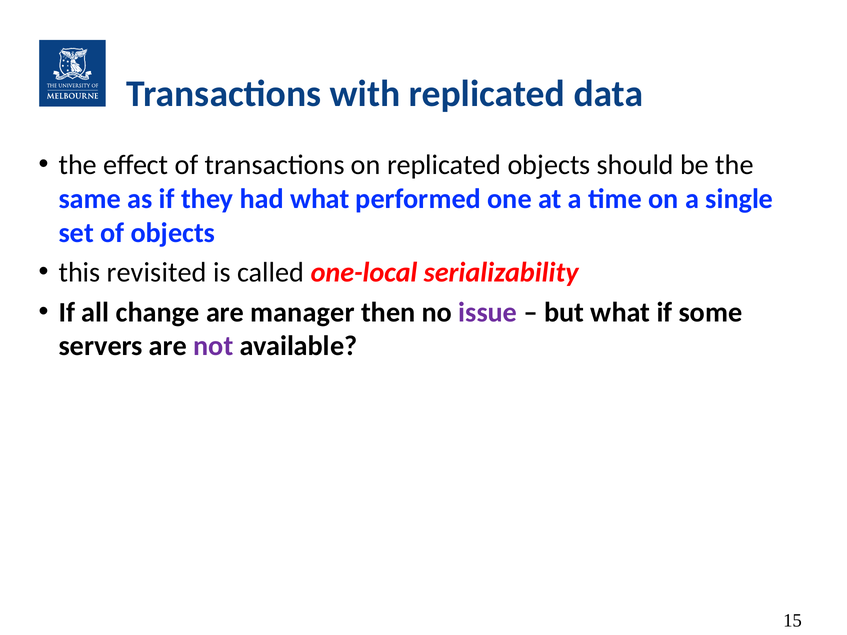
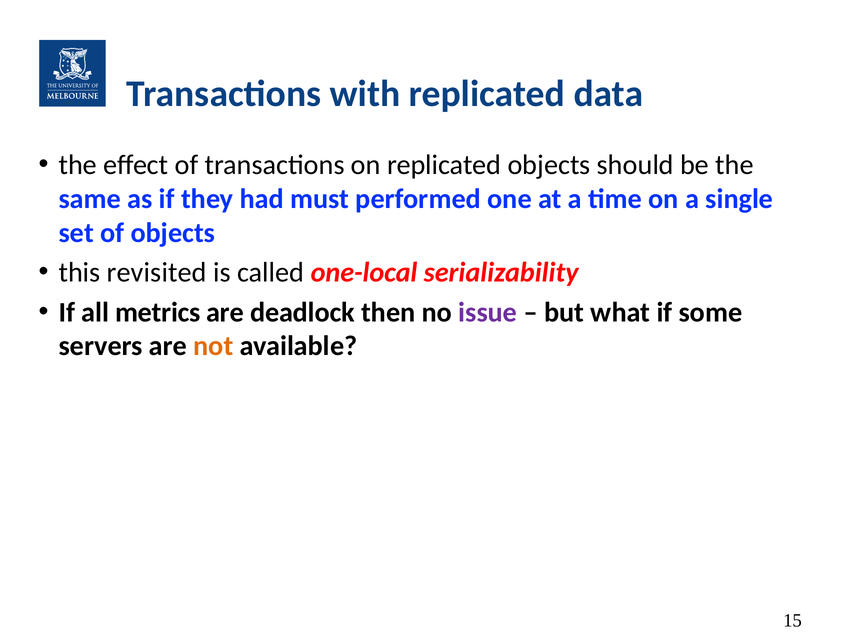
had what: what -> must (320, 199)
change: change -> metrics (158, 312)
manager: manager -> deadlock (303, 312)
not colour: purple -> orange (213, 346)
